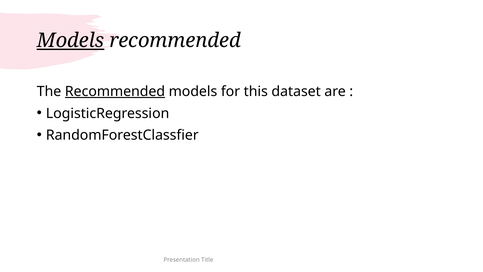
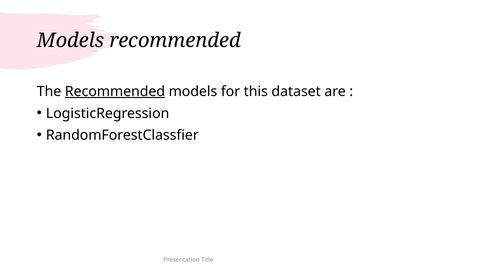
Models underline: present -> none (71, 41)
